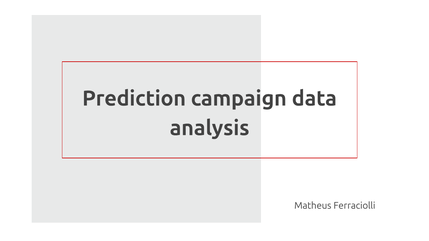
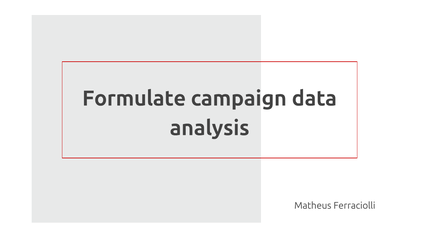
Prediction: Prediction -> Formulate (134, 99)
